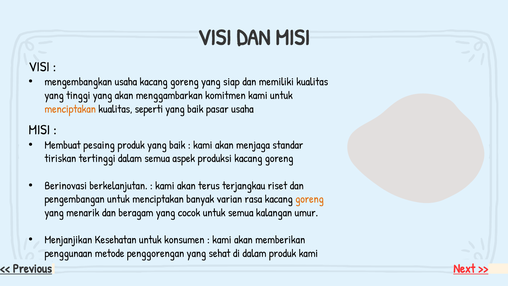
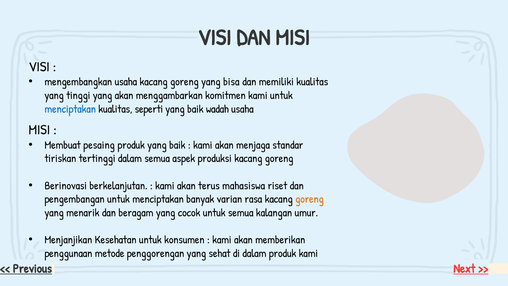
siap: siap -> bisa (231, 82)
menciptakan colour: orange -> blue (70, 109)
pasar: pasar -> wadah (217, 109)
terjangkau: terjangkau -> mahasiswa (244, 186)
